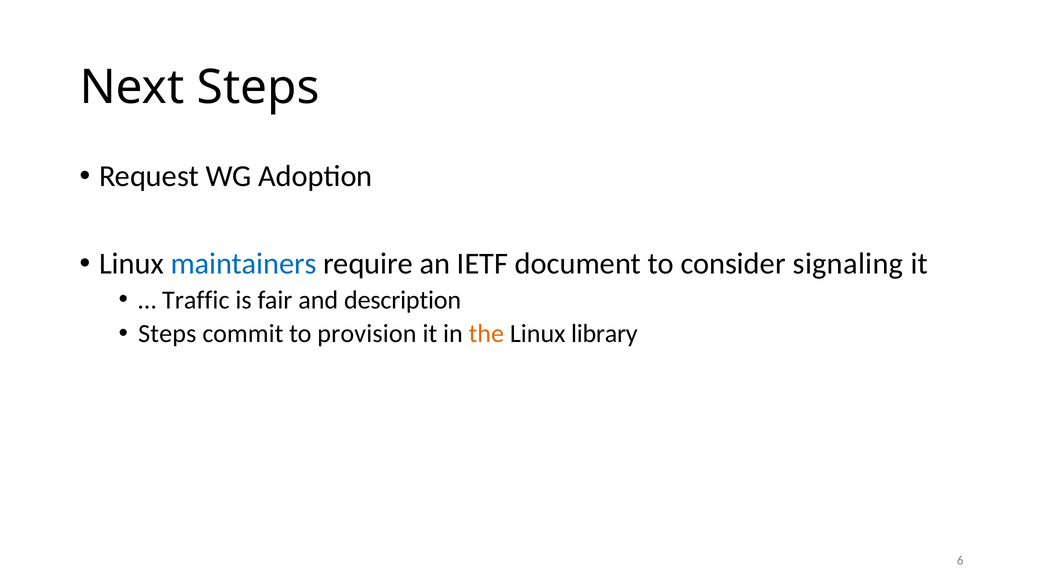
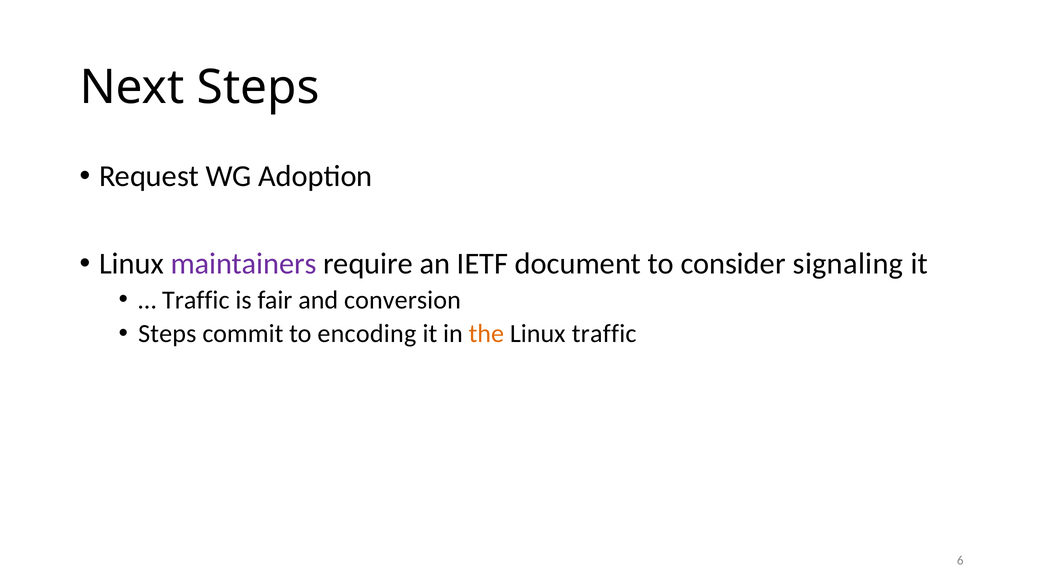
maintainers colour: blue -> purple (244, 264)
description: description -> conversion (402, 300)
provision: provision -> encoding (367, 333)
Linux library: library -> traffic (604, 333)
